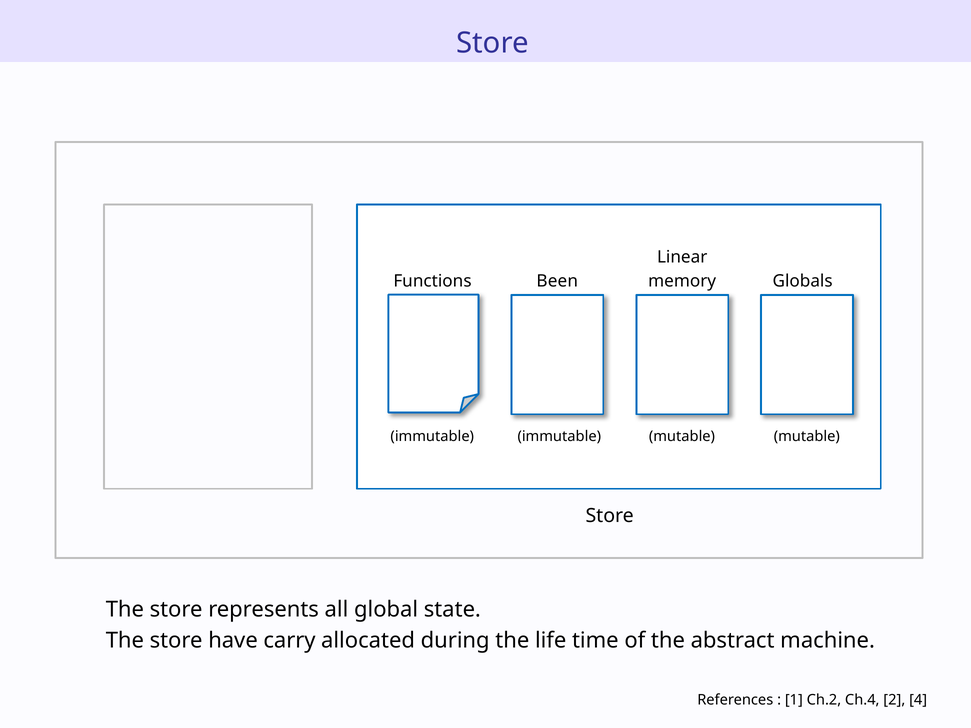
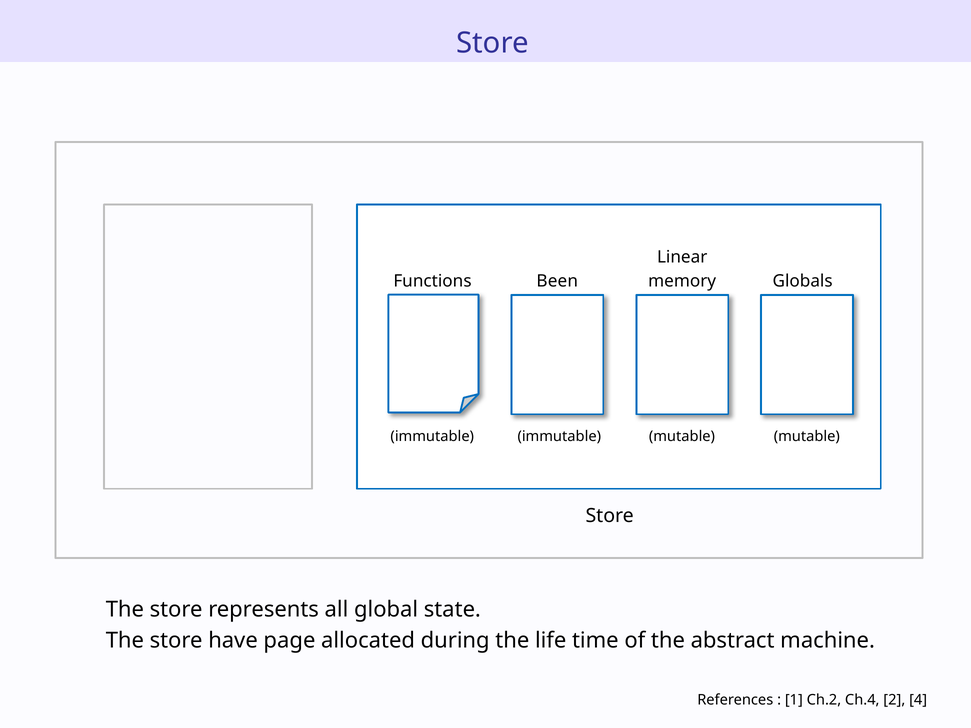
carry: carry -> page (289, 641)
